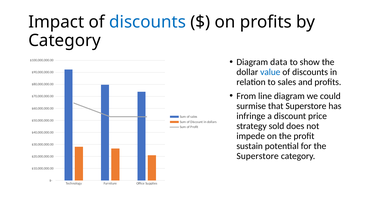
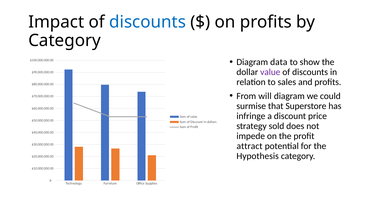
value colour: blue -> purple (270, 72)
line: line -> will (265, 96)
sustain: sustain -> attract (250, 146)
Superstore: Superstore -> Hypothesis (258, 156)
